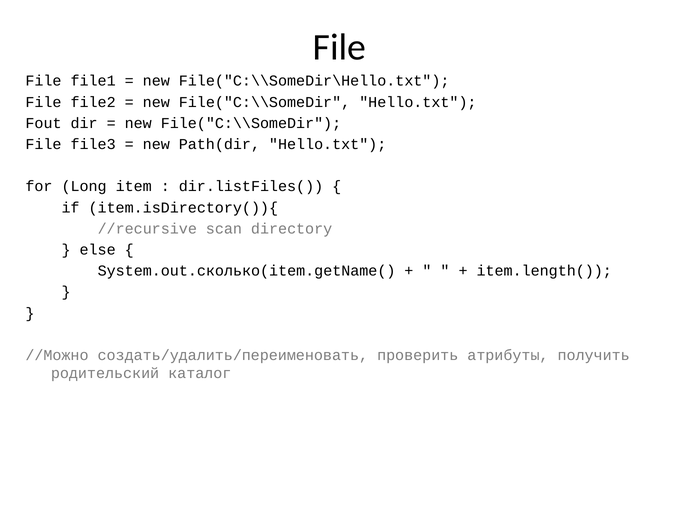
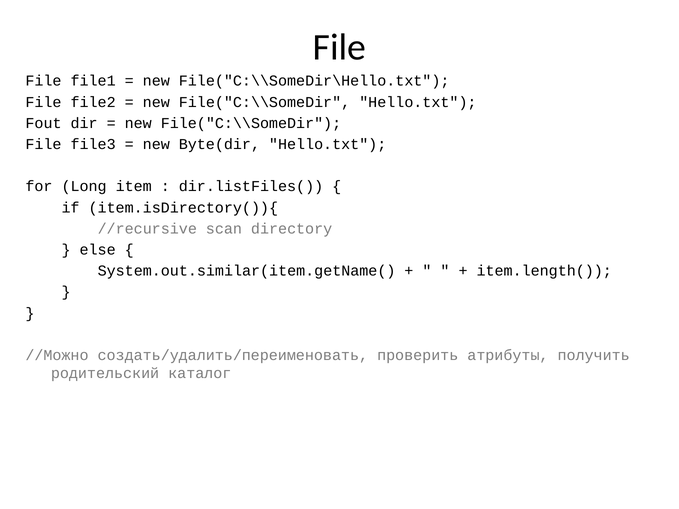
Path(dir: Path(dir -> Byte(dir (219, 144)
System.out.сколько(item.getName(: System.out.сколько(item.getName( -> System.out.similar(item.getName( (247, 271)
